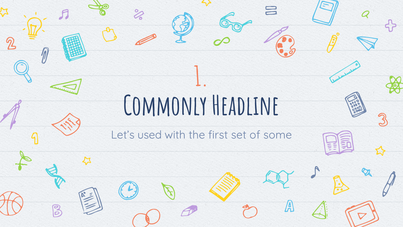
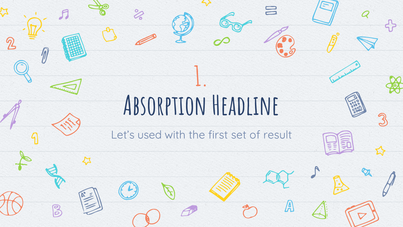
Commonly: Commonly -> Absorption (165, 106)
some: some -> result (278, 135)
